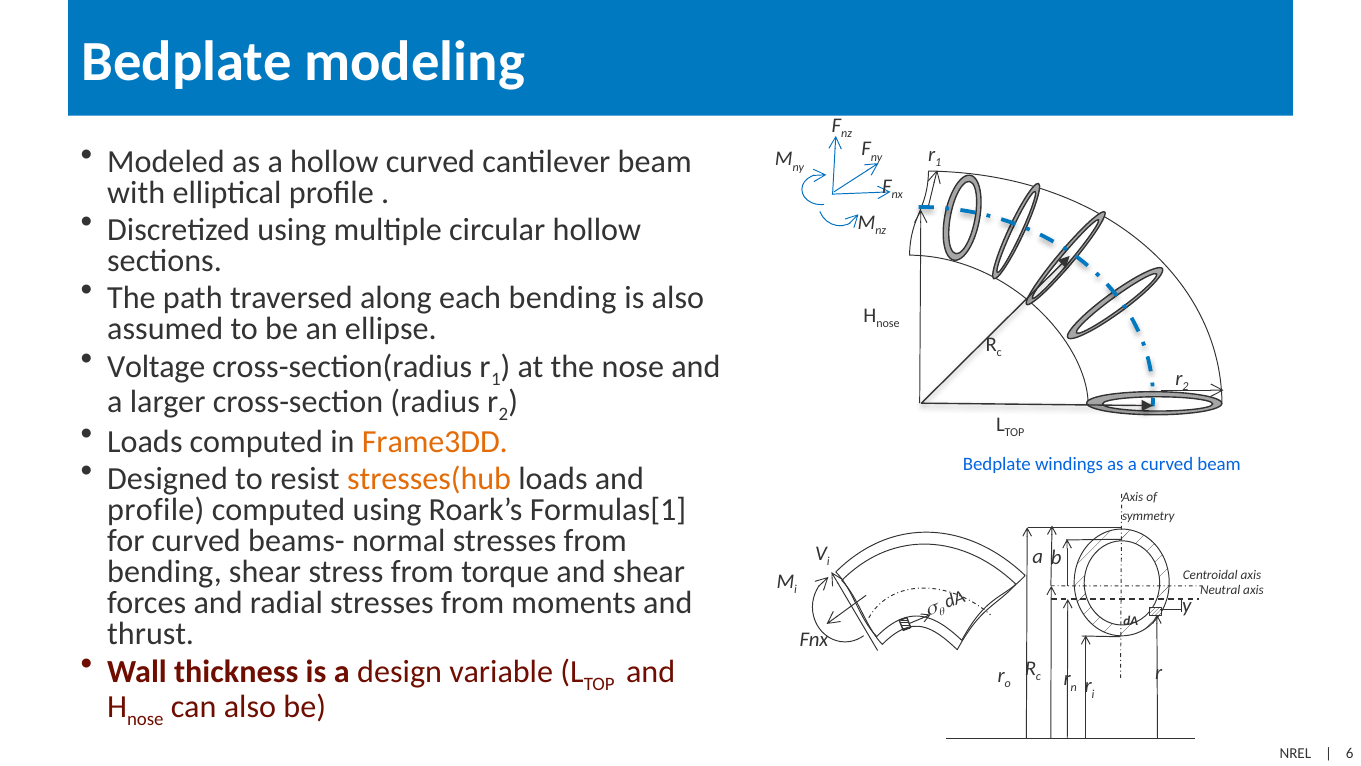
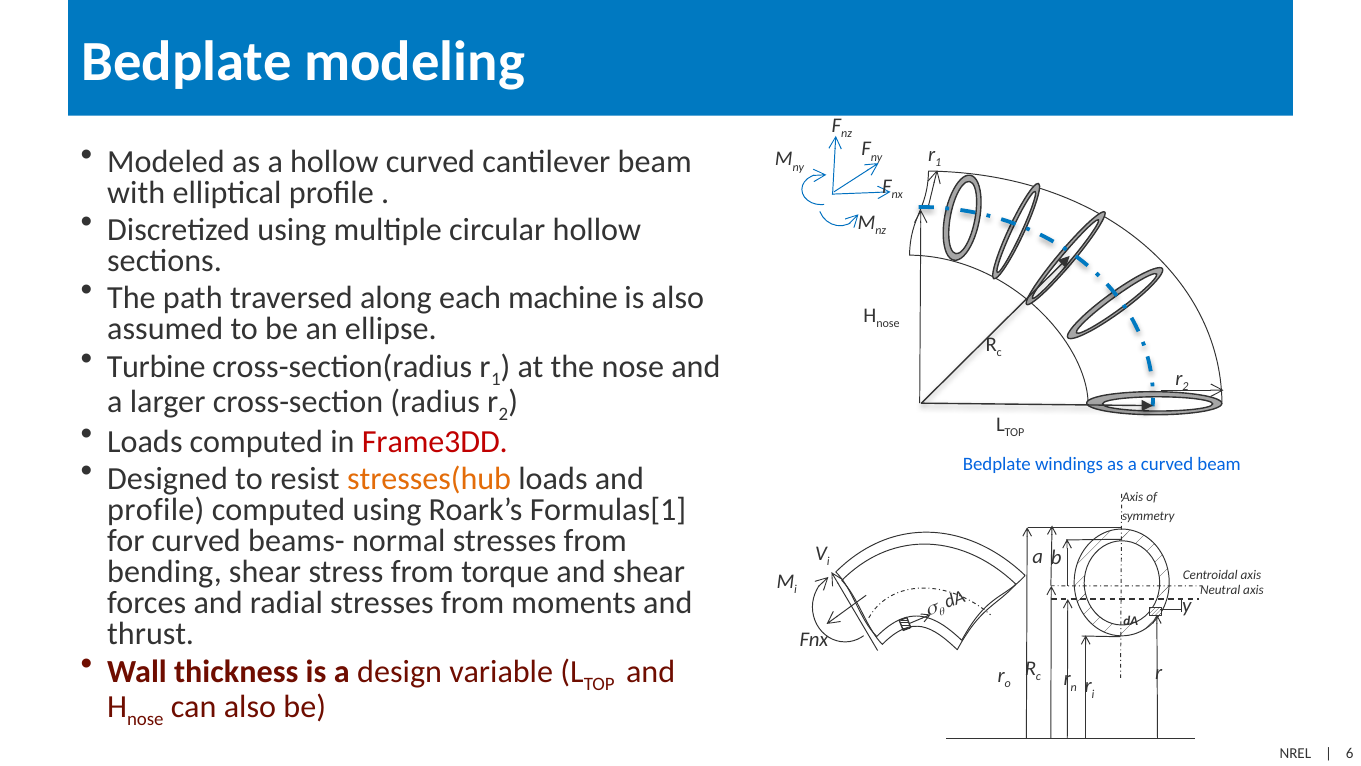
each bending: bending -> machine (563, 298)
Voltage: Voltage -> Turbine (156, 367)
Frame3DD colour: orange -> red (435, 442)
